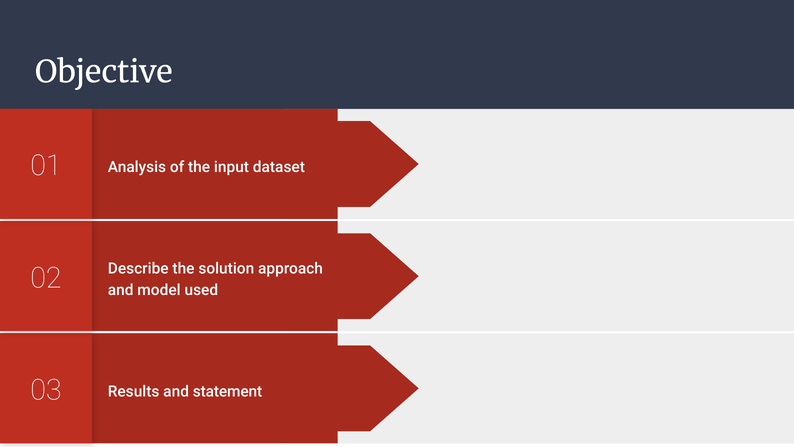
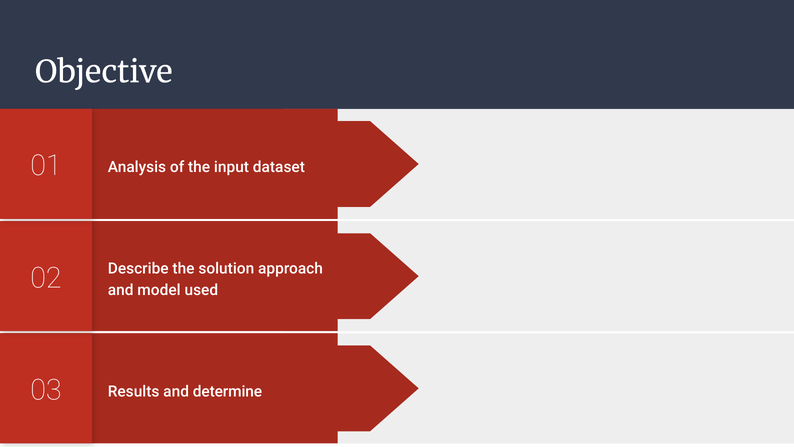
statement: statement -> determine (227, 391)
